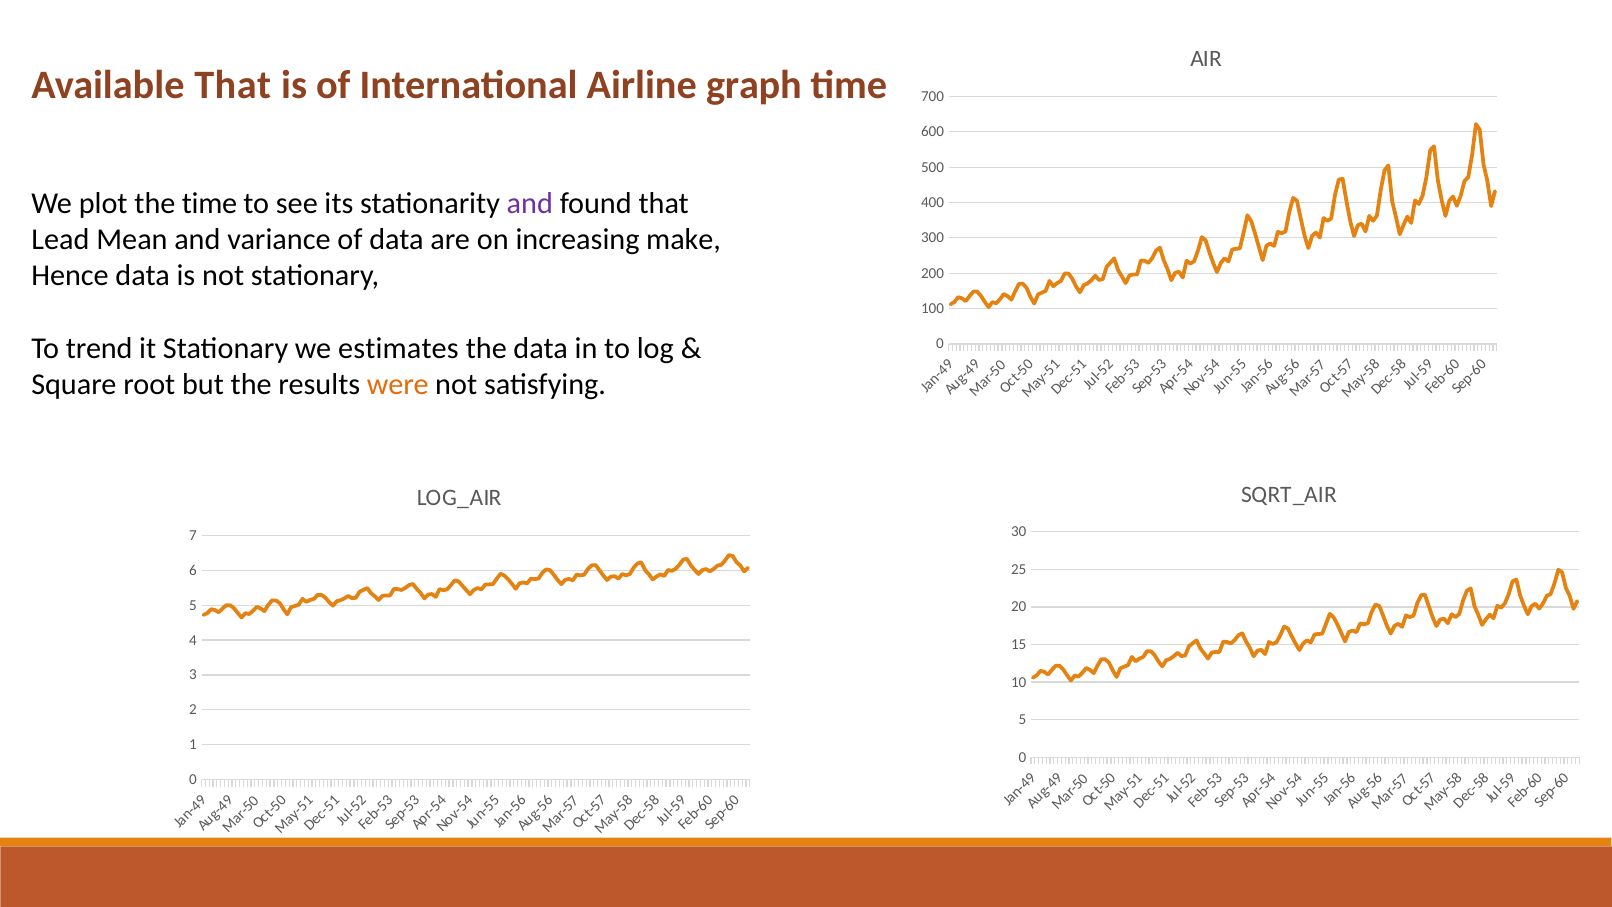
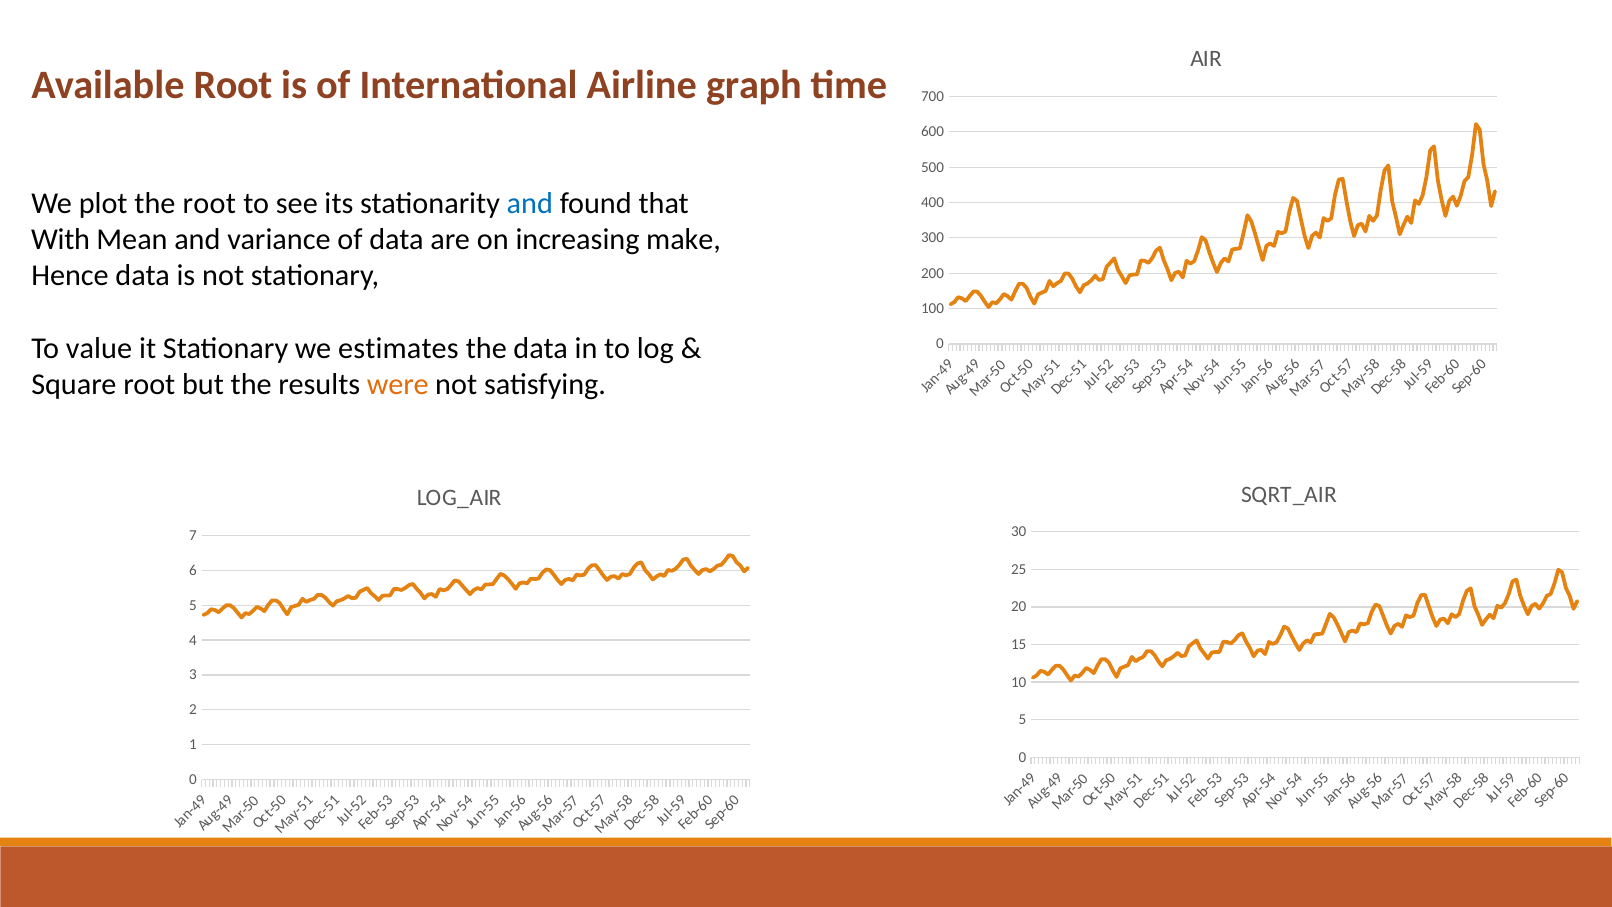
Available That: That -> Root (233, 85)
the time: time -> root (209, 203)
and colour: purple -> blue (530, 203)
Lead: Lead -> With (61, 239)
trend: trend -> value (99, 348)
